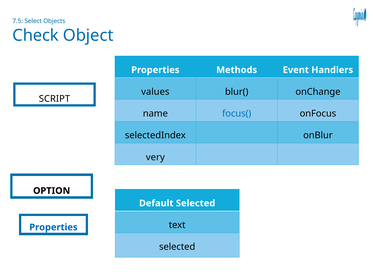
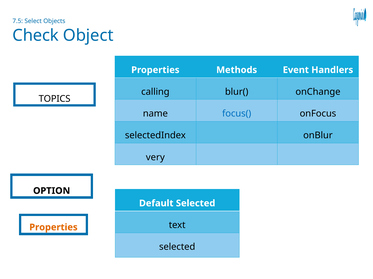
values: values -> calling (155, 92)
SCRIPT: SCRIPT -> TOPICS (55, 99)
Properties colour: blue -> orange (53, 228)
